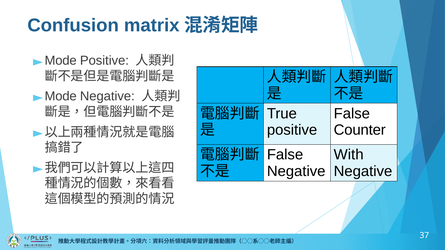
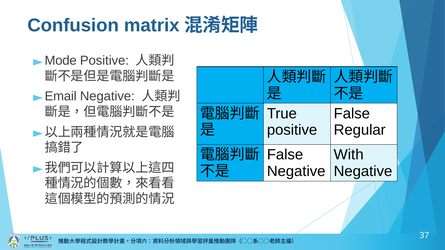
Mode: Mode -> Email (61, 96)
Counter: Counter -> Regular (360, 130)
